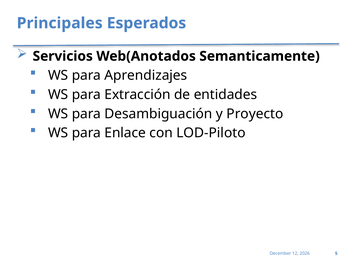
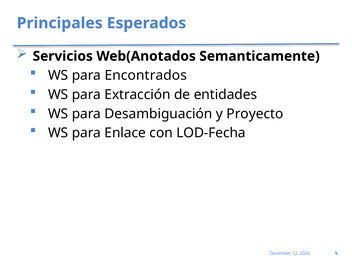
Aprendizajes: Aprendizajes -> Encontrados (146, 75)
LOD-Piloto: LOD-Piloto -> LOD-Fecha (211, 133)
